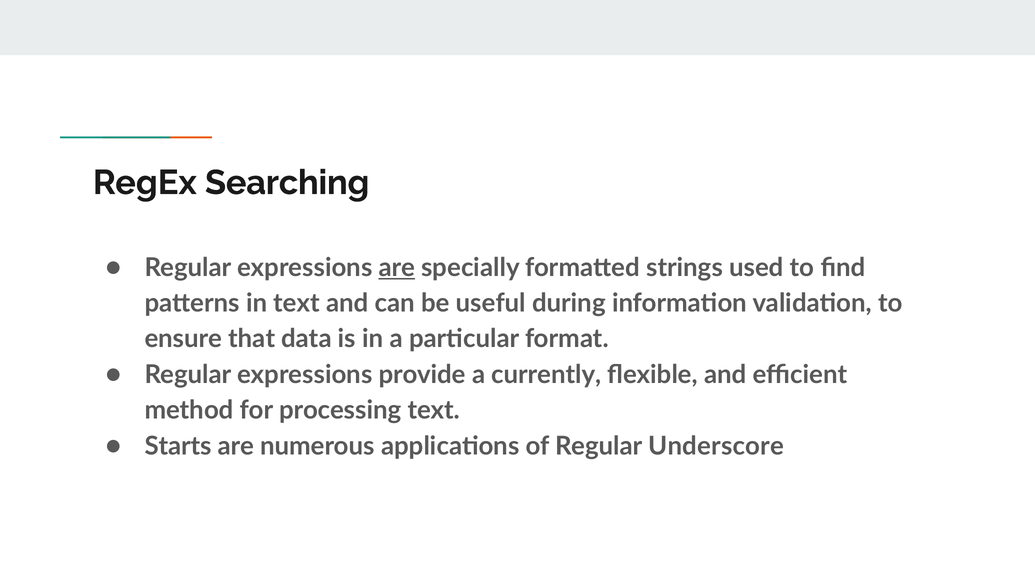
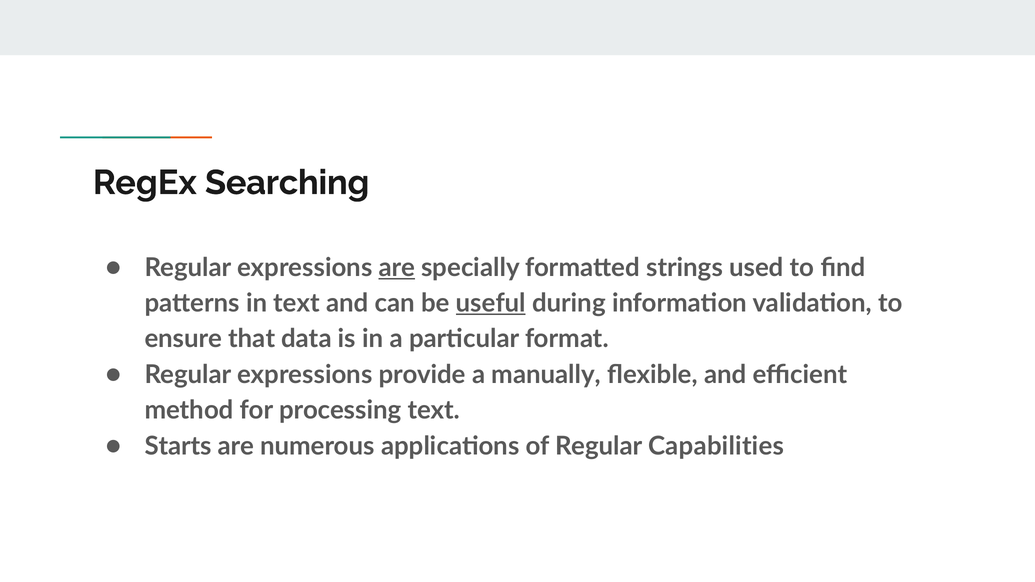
useful underline: none -> present (491, 303)
currently: currently -> manually (546, 375)
Underscore: Underscore -> Capabilities (716, 446)
